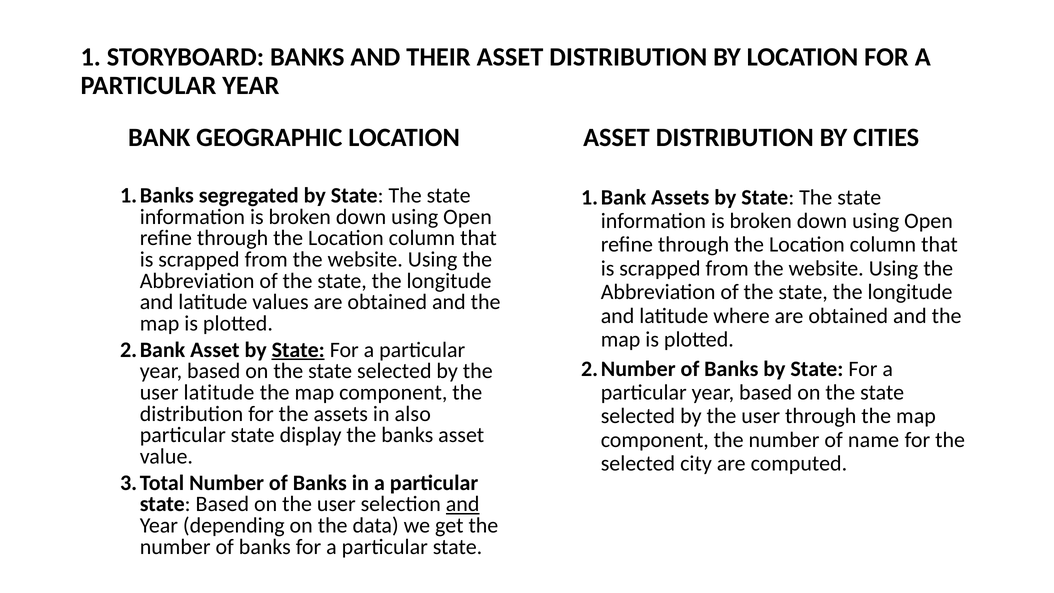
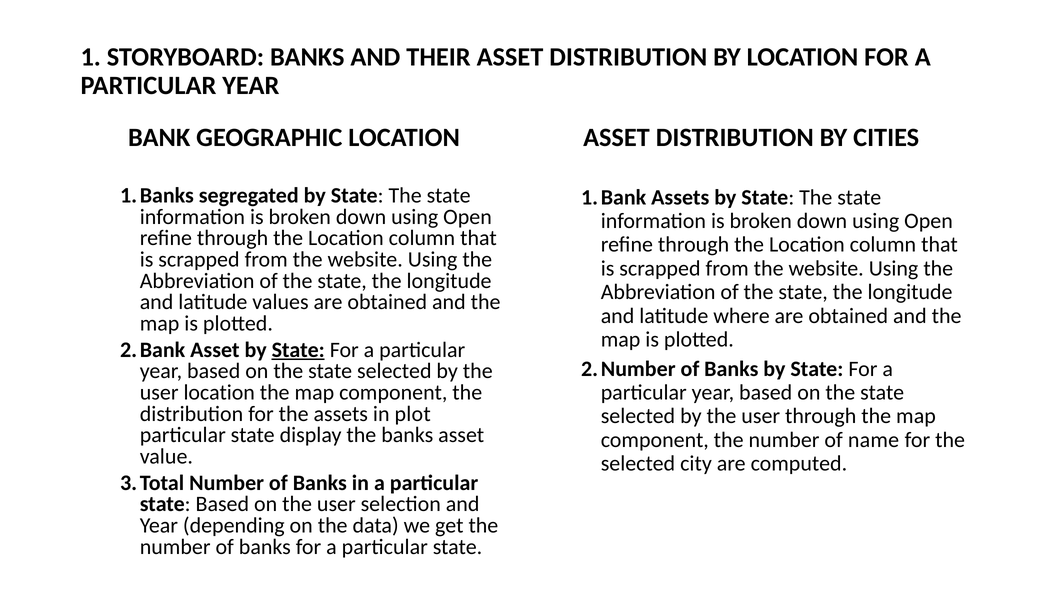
user latitude: latitude -> location (219, 392)
also: also -> plot (413, 414)
and underline: present -> none (463, 504)
